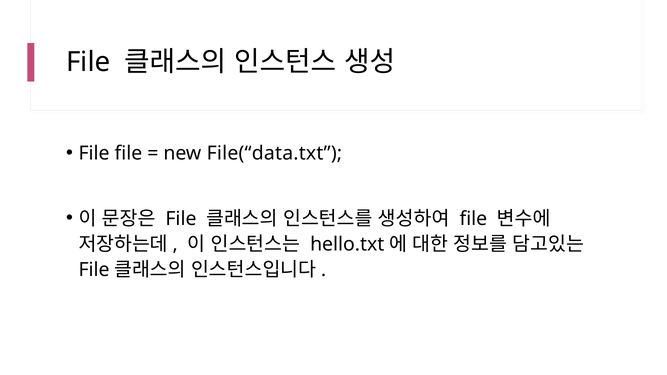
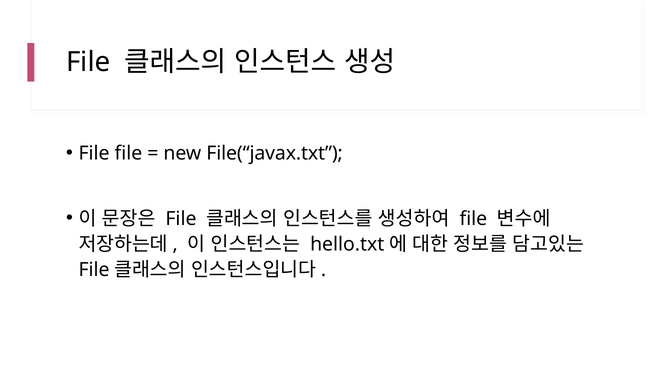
File(“data.txt: File(“data.txt -> File(“javax.txt (275, 153)
